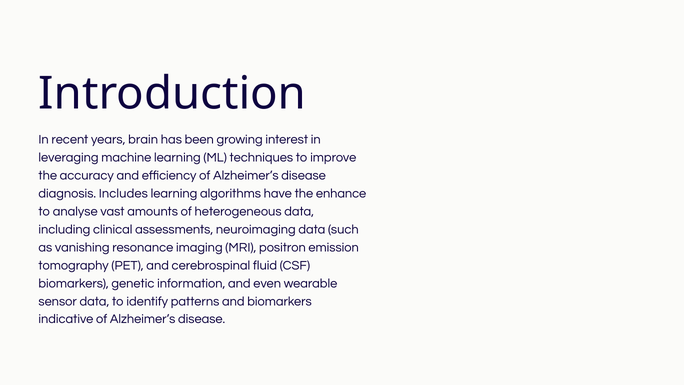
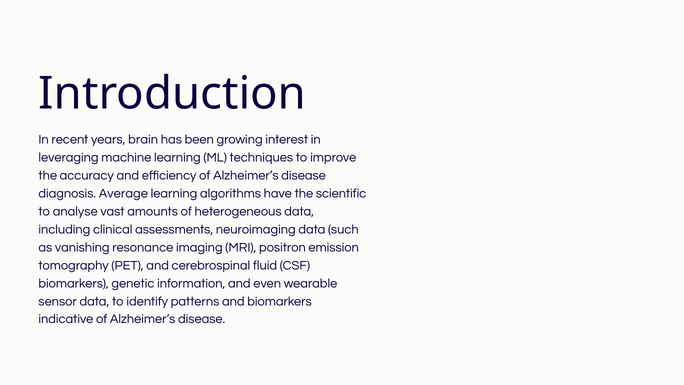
Includes: Includes -> Average (123, 193)
enhance: enhance -> scientific (341, 193)
